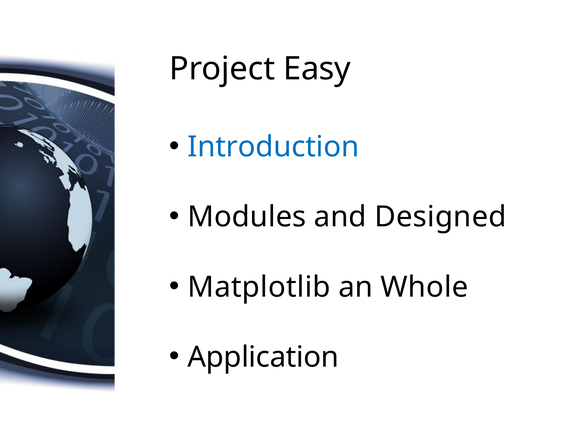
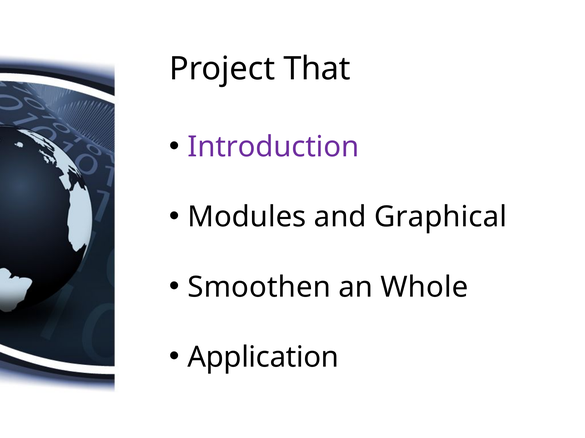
Easy: Easy -> That (317, 69)
Introduction colour: blue -> purple (273, 147)
Designed: Designed -> Graphical (441, 217)
Matplotlib: Matplotlib -> Smoothen (259, 288)
